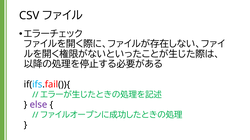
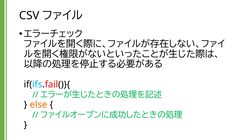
else colour: purple -> orange (38, 105)
